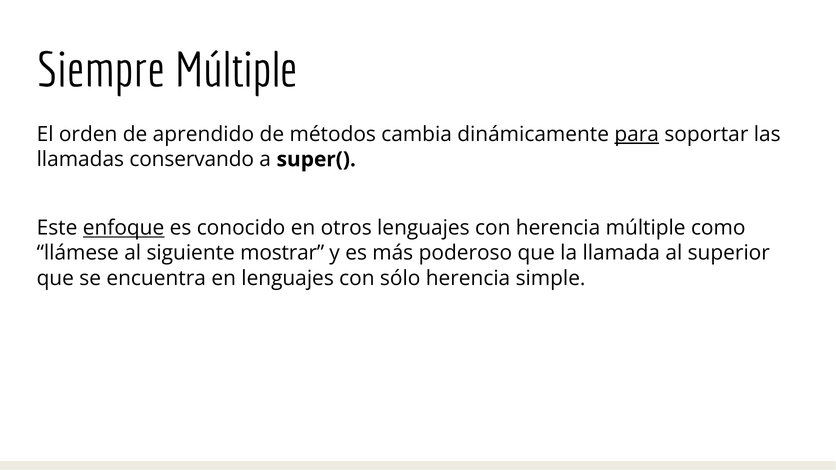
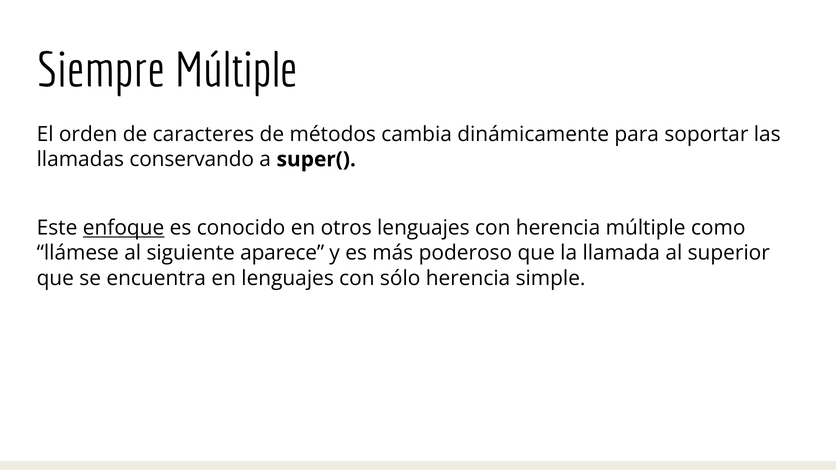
aprendido: aprendido -> caracteres (203, 134)
para underline: present -> none (637, 134)
mostrar: mostrar -> aparece (282, 253)
